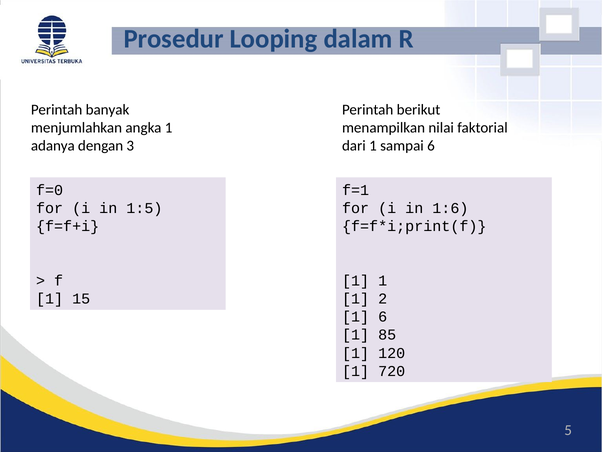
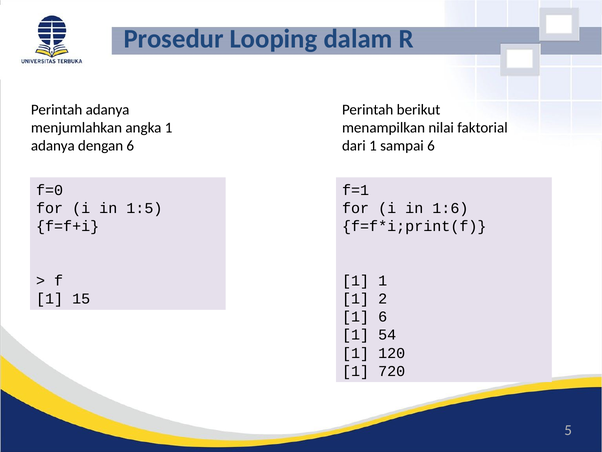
Perintah banyak: banyak -> adanya (108, 109)
dengan 3: 3 -> 6 (130, 146)
85: 85 -> 54 (387, 335)
